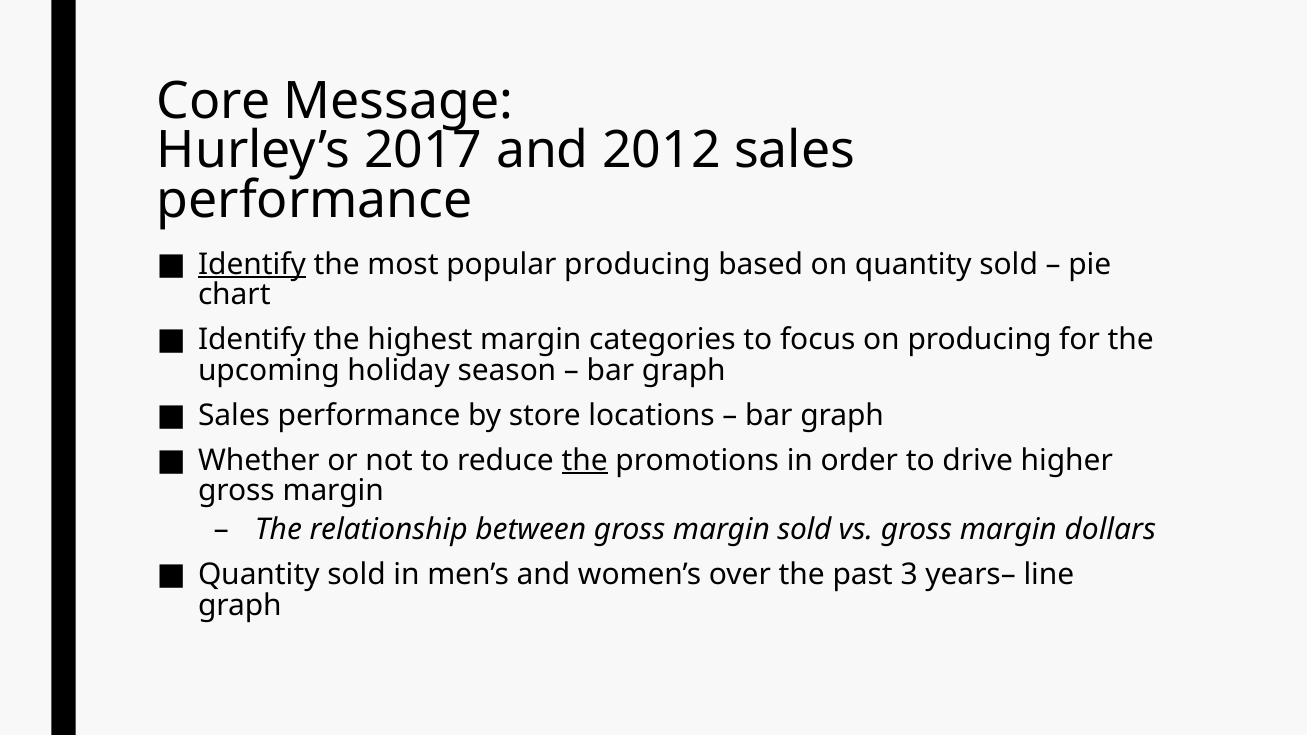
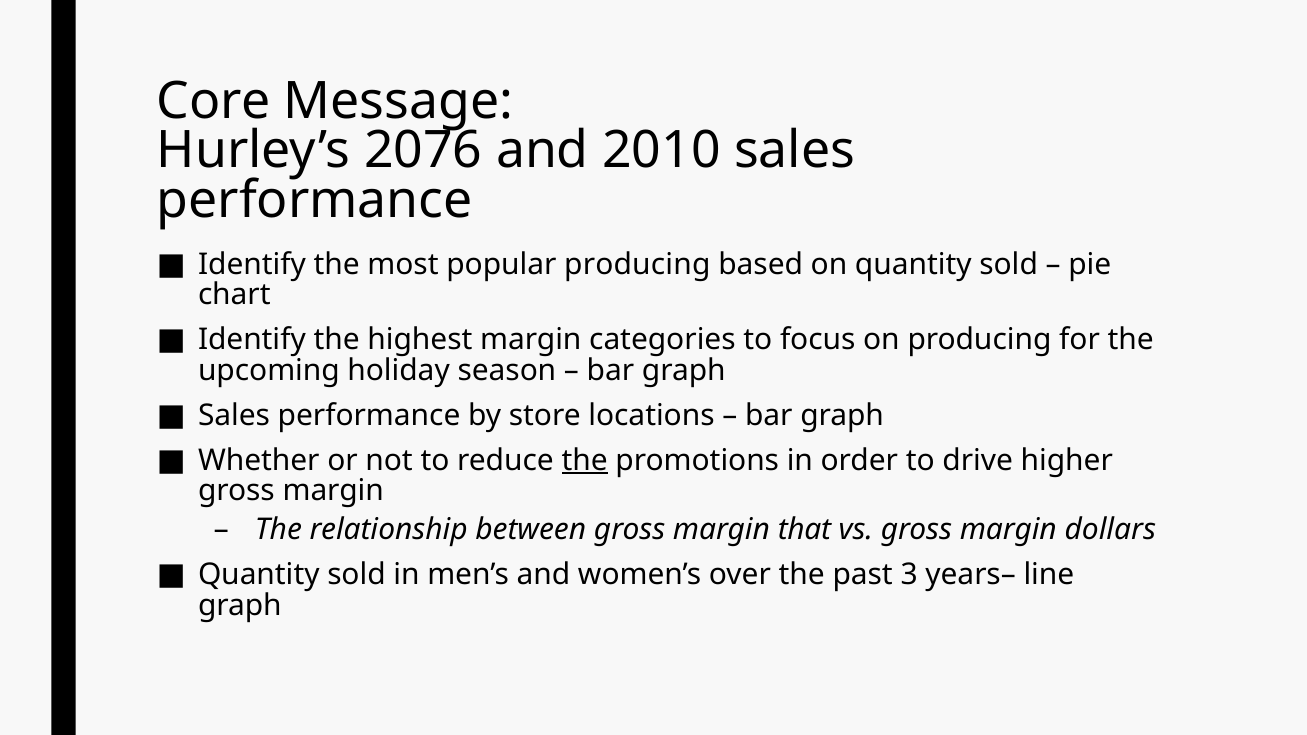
2017: 2017 -> 2076 (423, 151)
2012: 2012 -> 2010 (662, 151)
Identify underline: present -> none (252, 264)
margin sold: sold -> that (804, 530)
